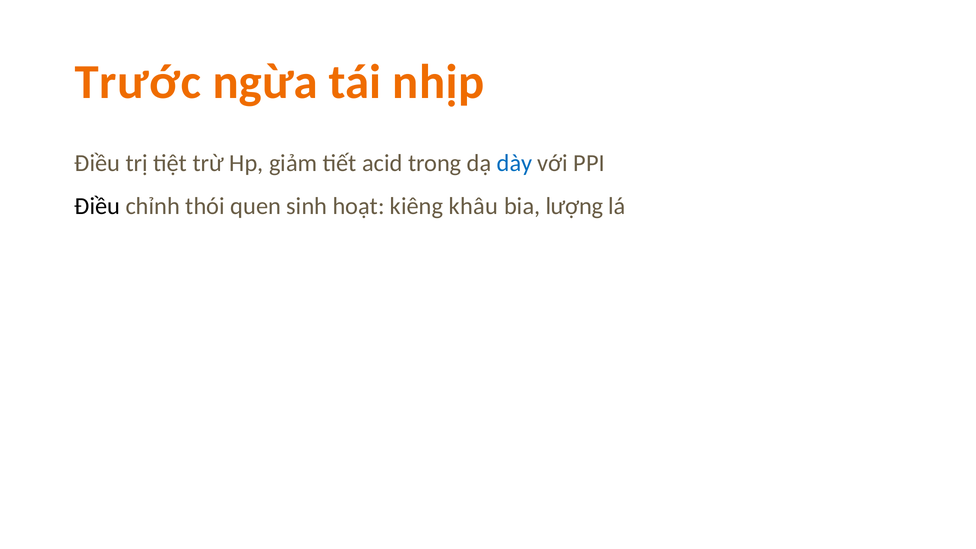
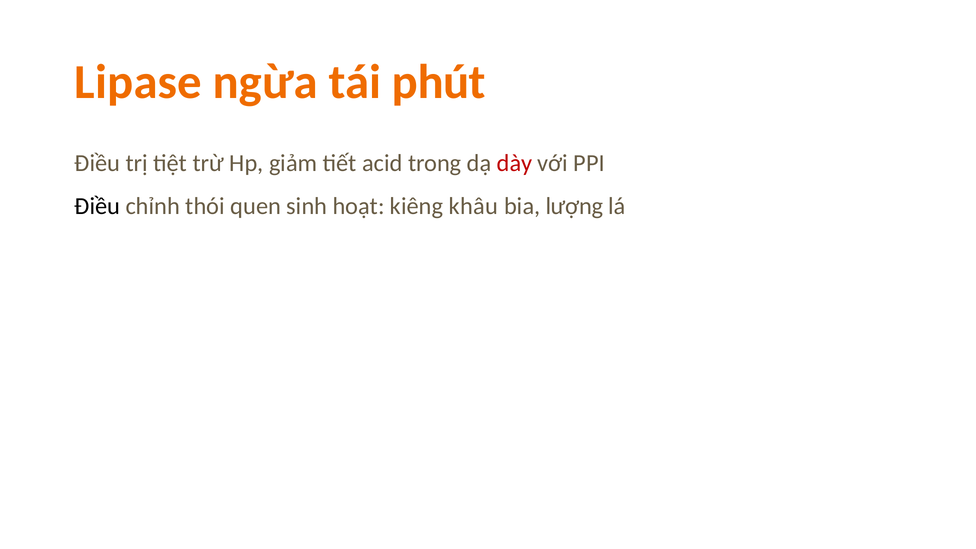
Trước: Trước -> Lipase (138, 82)
nhịp: nhịp -> phút (439, 82)
dày colour: blue -> red (515, 163)
